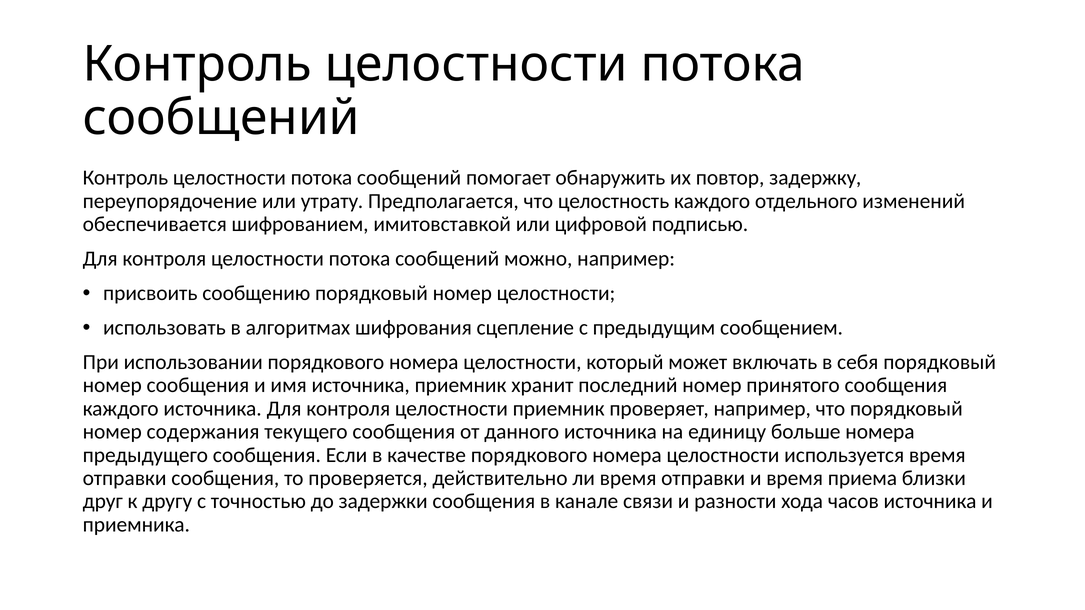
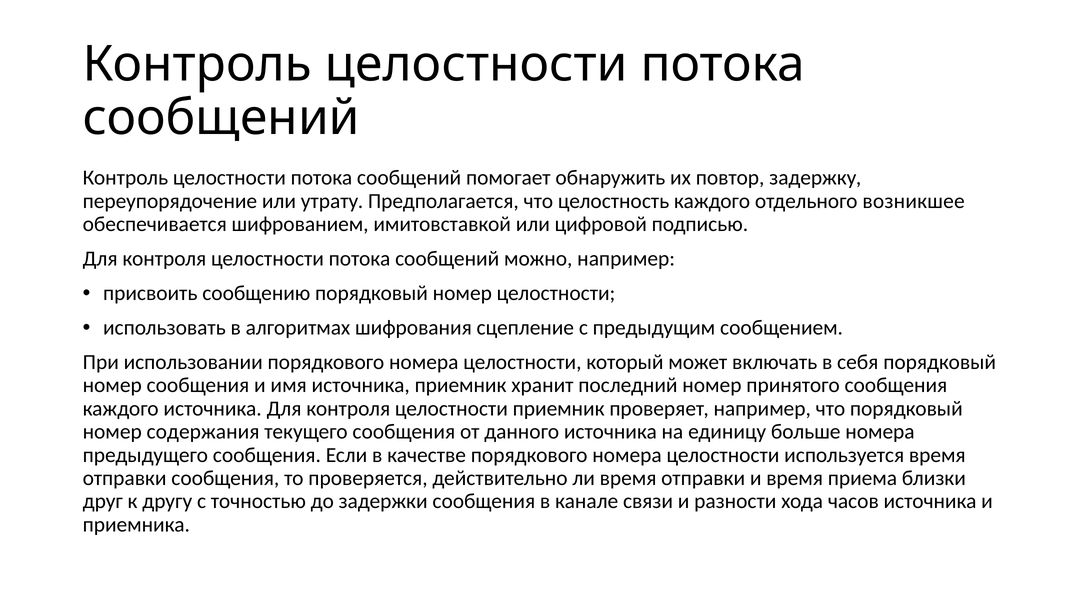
изменений: изменений -> возникшее (914, 201)
